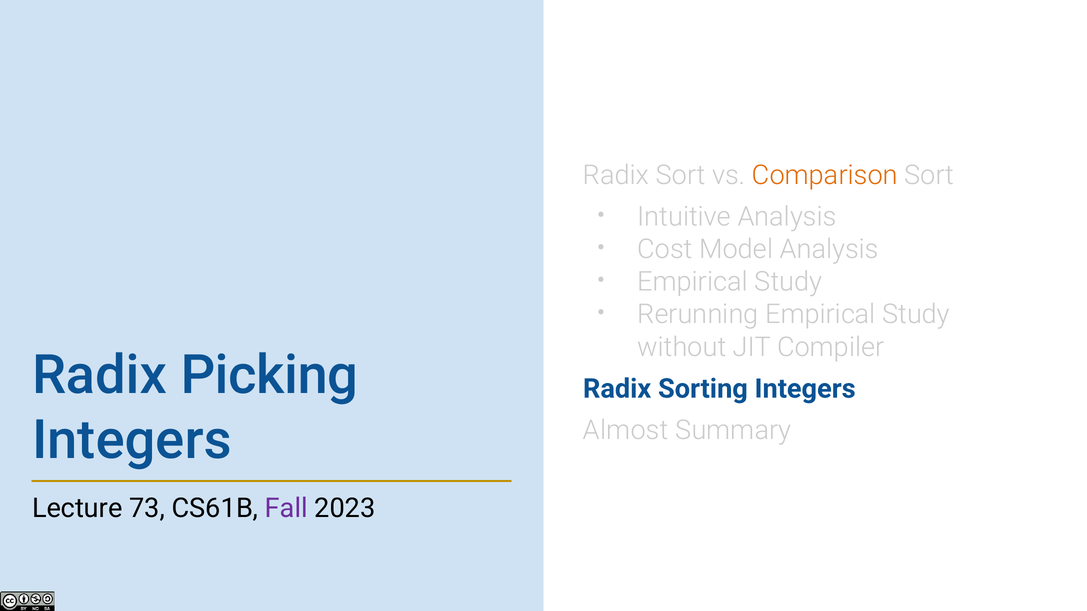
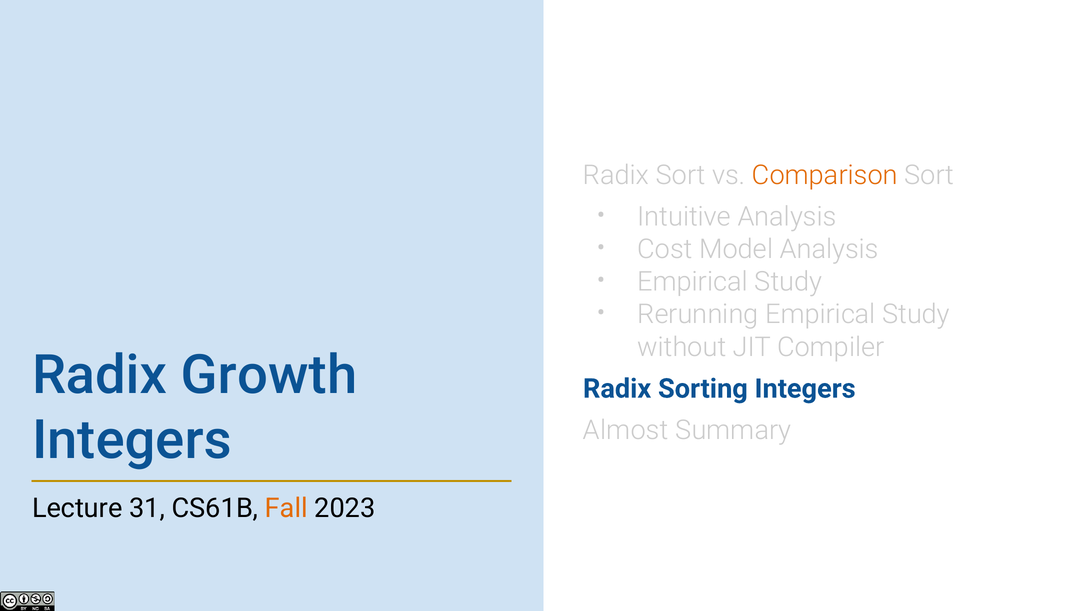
Picking: Picking -> Growth (269, 375)
73: 73 -> 31 (147, 509)
Fall colour: purple -> orange (286, 509)
